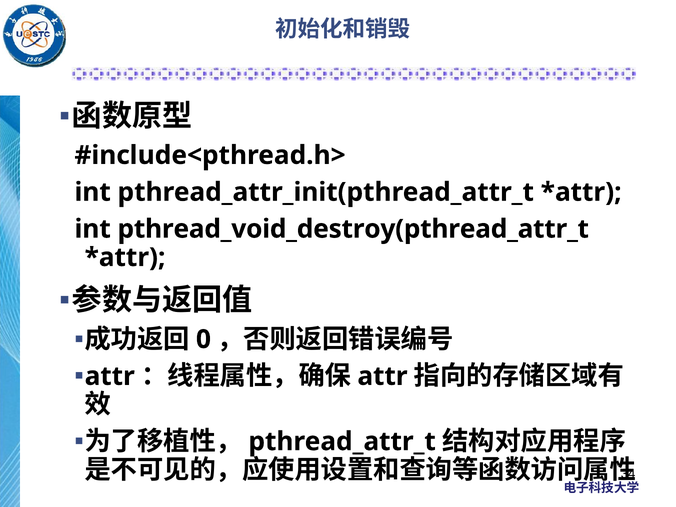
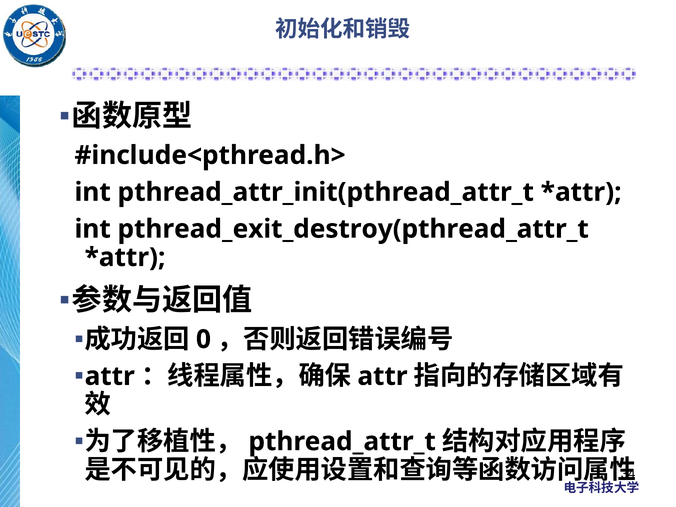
pthread_void_destroy(pthread_attr_t: pthread_void_destroy(pthread_attr_t -> pthread_exit_destroy(pthread_attr_t (353, 229)
